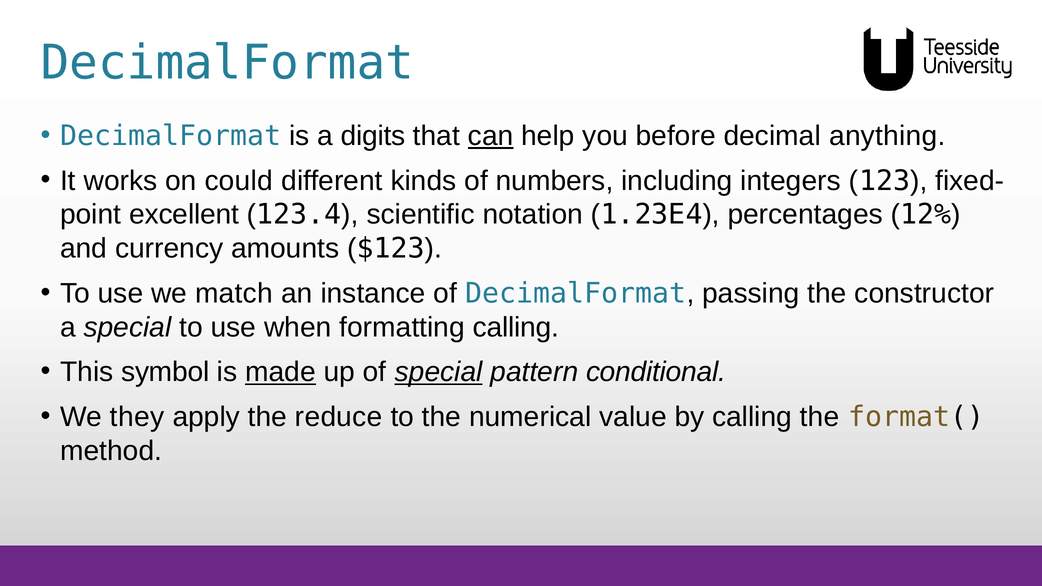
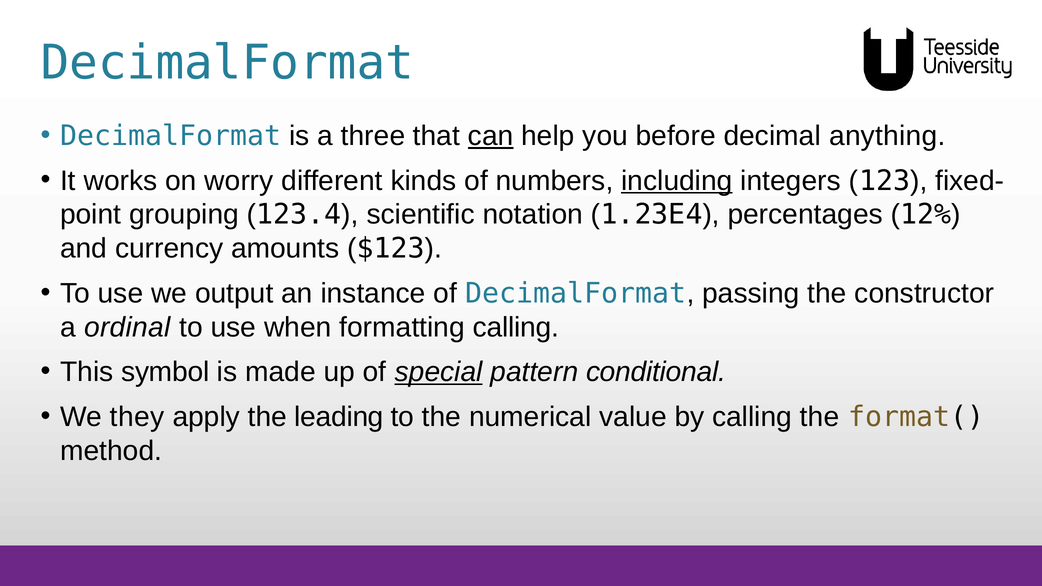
digits: digits -> three (373, 136)
could: could -> worry (239, 181)
including underline: none -> present (677, 181)
excellent: excellent -> grouping (184, 215)
match: match -> output (234, 293)
a special: special -> ordinal (127, 327)
made underline: present -> none (280, 372)
reduce: reduce -> leading (339, 417)
